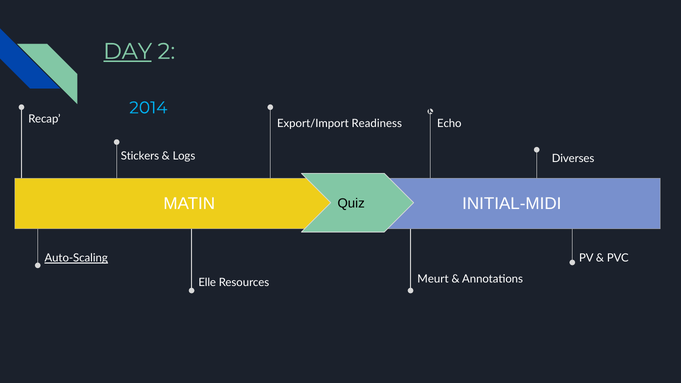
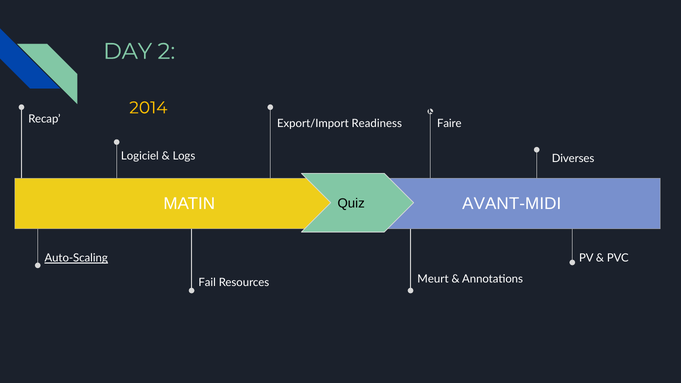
DAY underline: present -> none (128, 51)
2014 colour: light blue -> yellow (148, 108)
Echo: Echo -> Faire (449, 124)
Stickers: Stickers -> Logiciel (140, 156)
INITIAL-MIDI: INITIAL-MIDI -> AVANT-MIDI (512, 204)
Elle: Elle -> Fail (207, 283)
